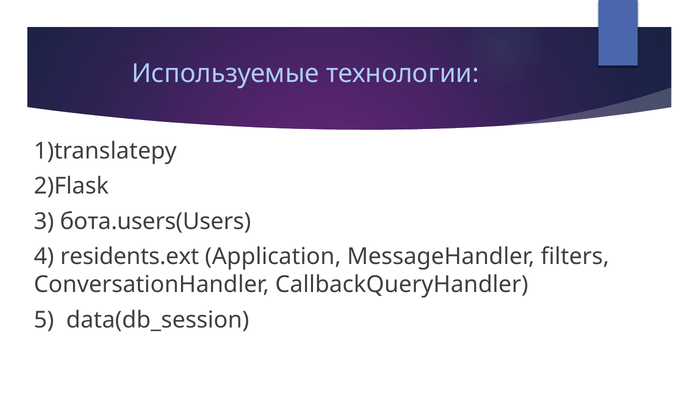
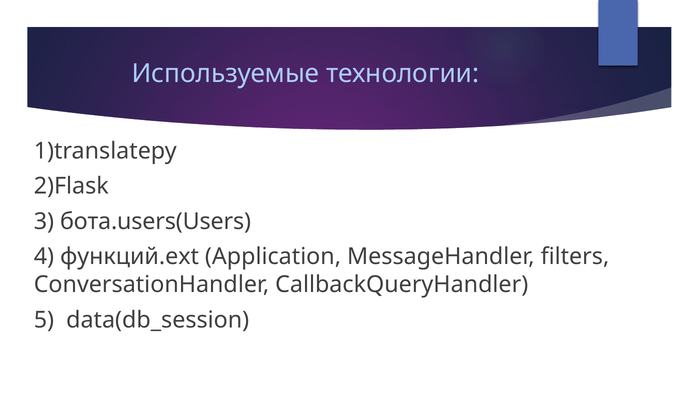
residents.ext: residents.ext -> функций.ext (130, 257)
